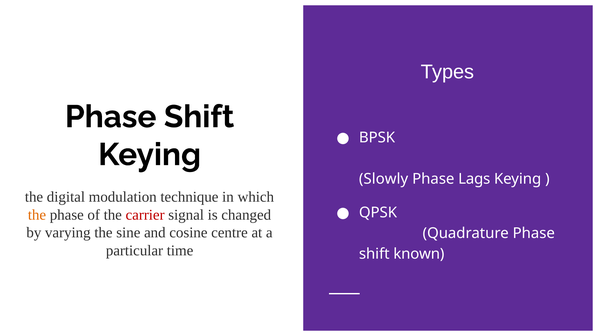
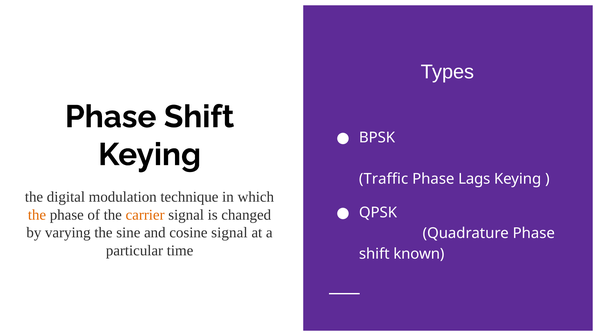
Slowly: Slowly -> Traffic (384, 179)
carrier colour: red -> orange (145, 215)
cosine centre: centre -> signal (229, 233)
